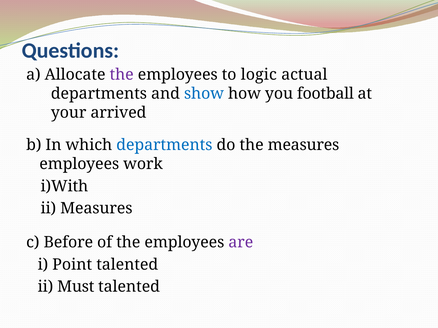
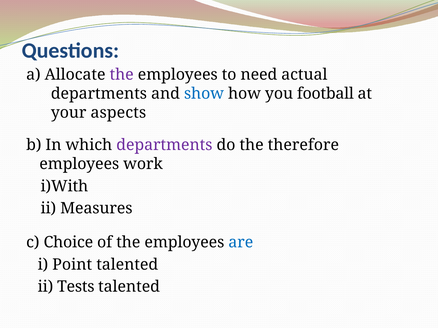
logic: logic -> need (259, 75)
arrived: arrived -> aspects (118, 113)
departments colour: blue -> purple (164, 145)
the measures: measures -> therefore (303, 145)
Before: Before -> Choice (68, 243)
are colour: purple -> blue (241, 243)
Must: Must -> Tests (76, 287)
